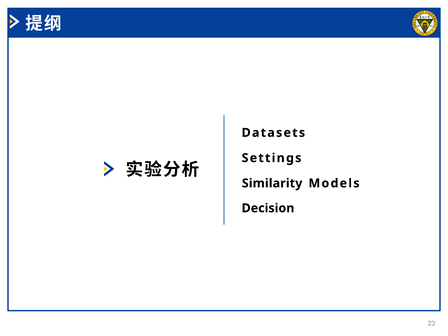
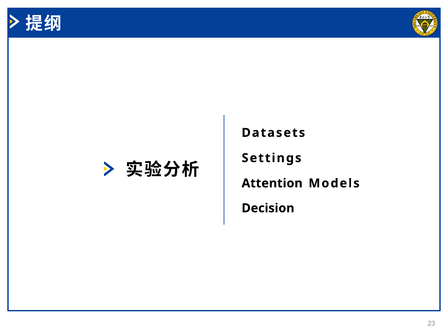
Similarity: Similarity -> Attention (272, 183)
